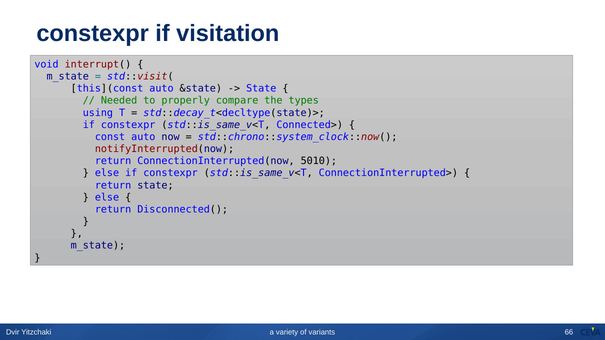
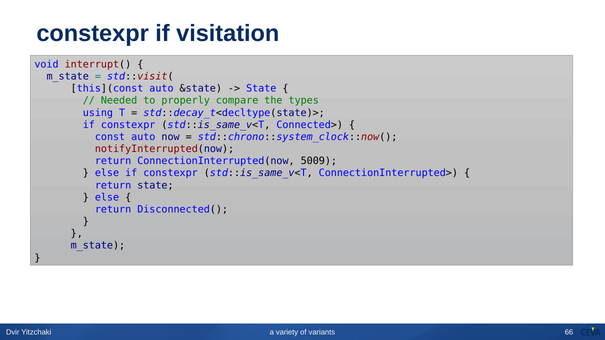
5010: 5010 -> 5009 (319, 161)
